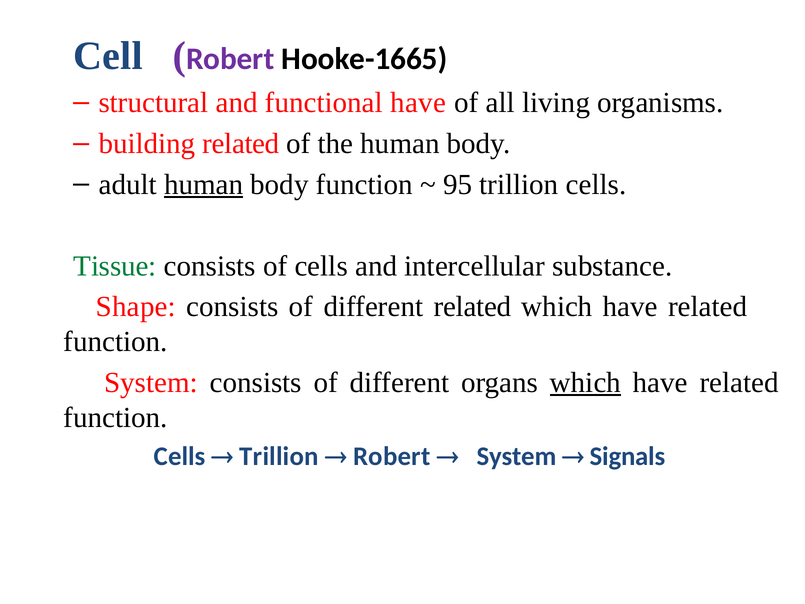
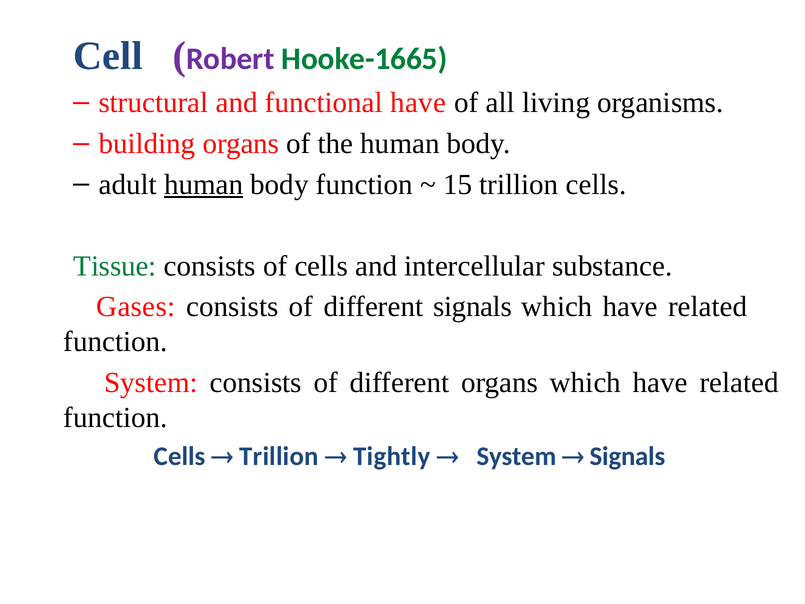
Hooke-1665 colour: black -> green (364, 59)
building related: related -> organs (241, 144)
95: 95 -> 15 (458, 184)
Shape: Shape -> Gases (136, 307)
different related: related -> signals (472, 307)
which underline: present -> none (585, 382)
Robert: Robert -> Tightly (392, 456)
